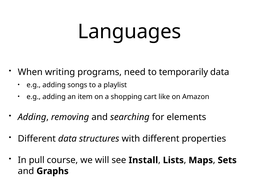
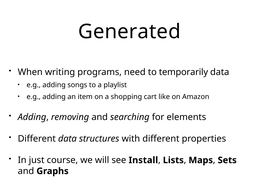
Languages: Languages -> Generated (129, 32)
pull: pull -> just (37, 160)
